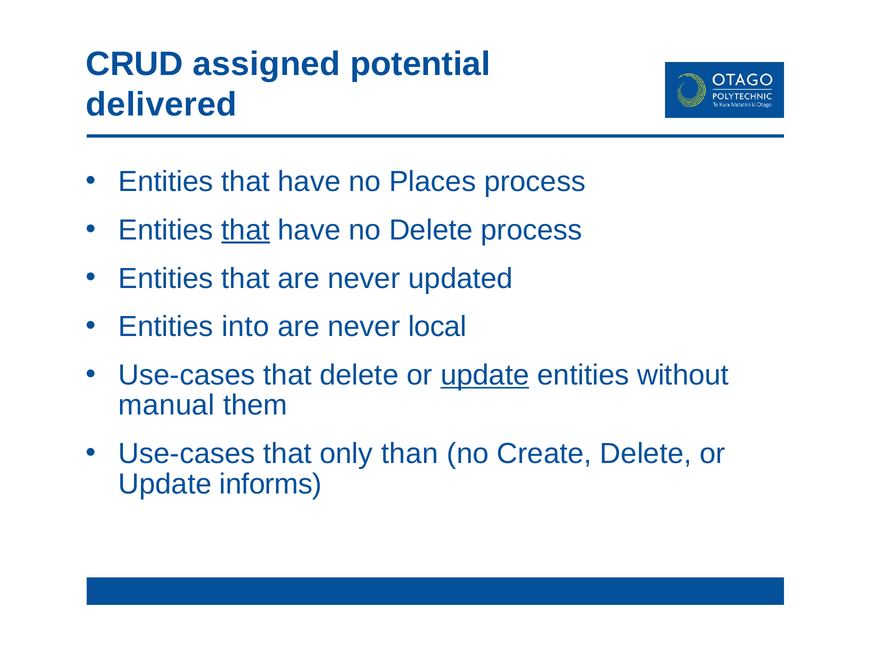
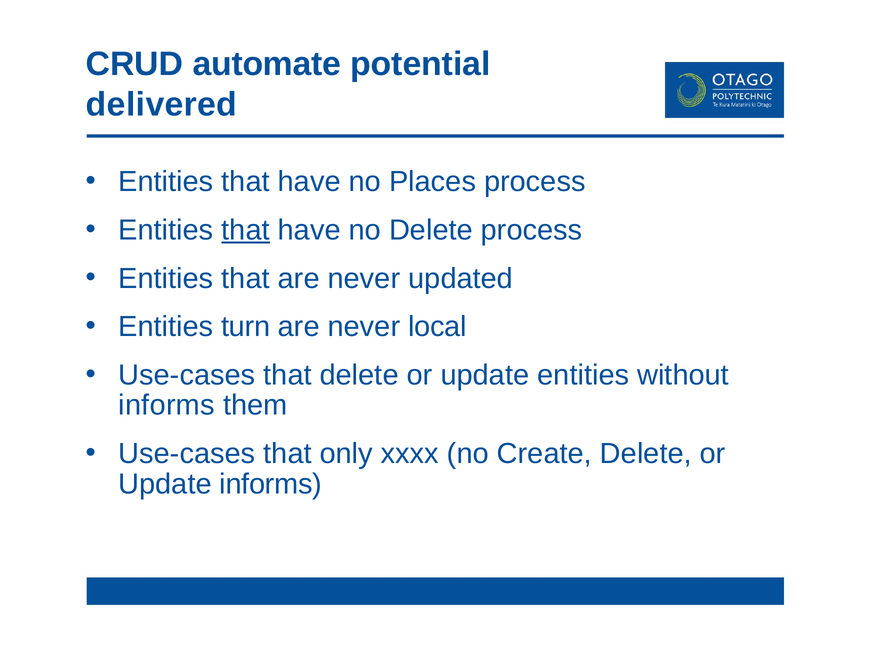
assigned: assigned -> automate (267, 64)
into: into -> turn (246, 327)
update underline: present -> none (485, 375)
manual: manual -> informs (167, 405)
than: than -> xxxx (410, 453)
